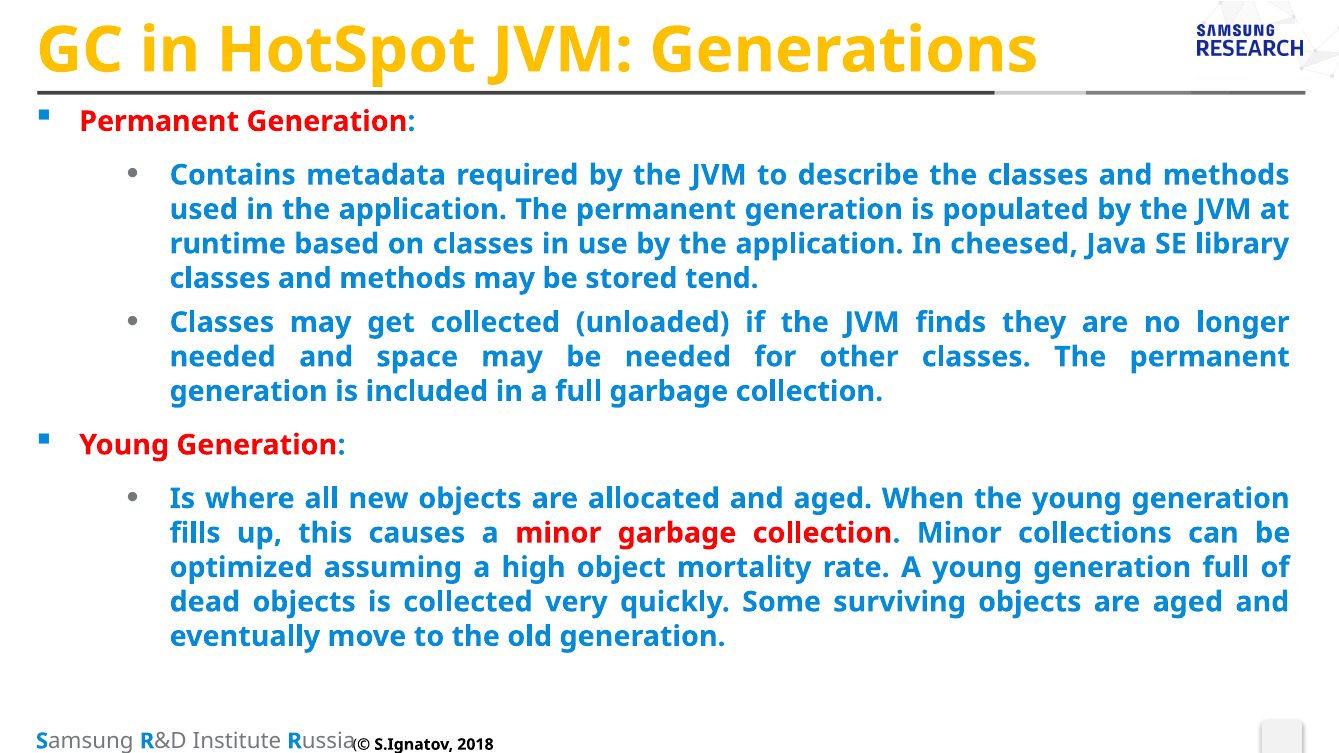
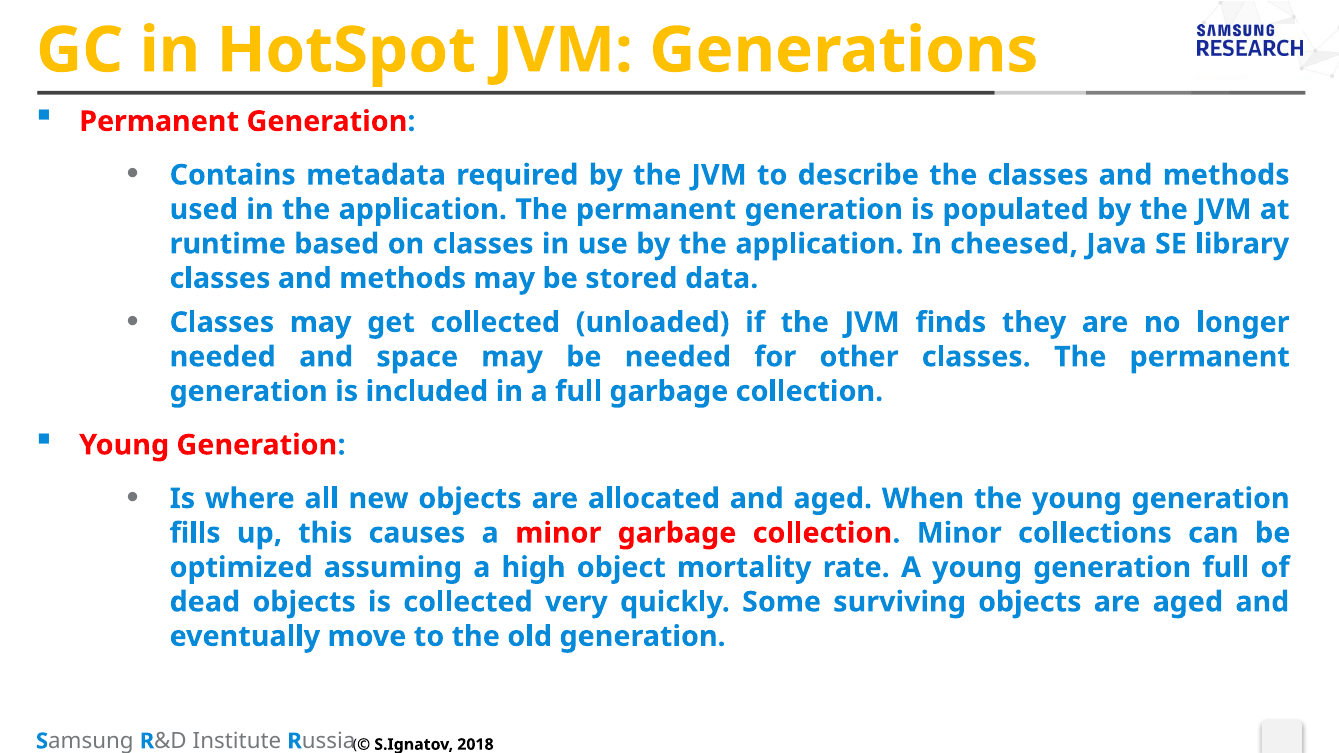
tend: tend -> data (722, 278)
